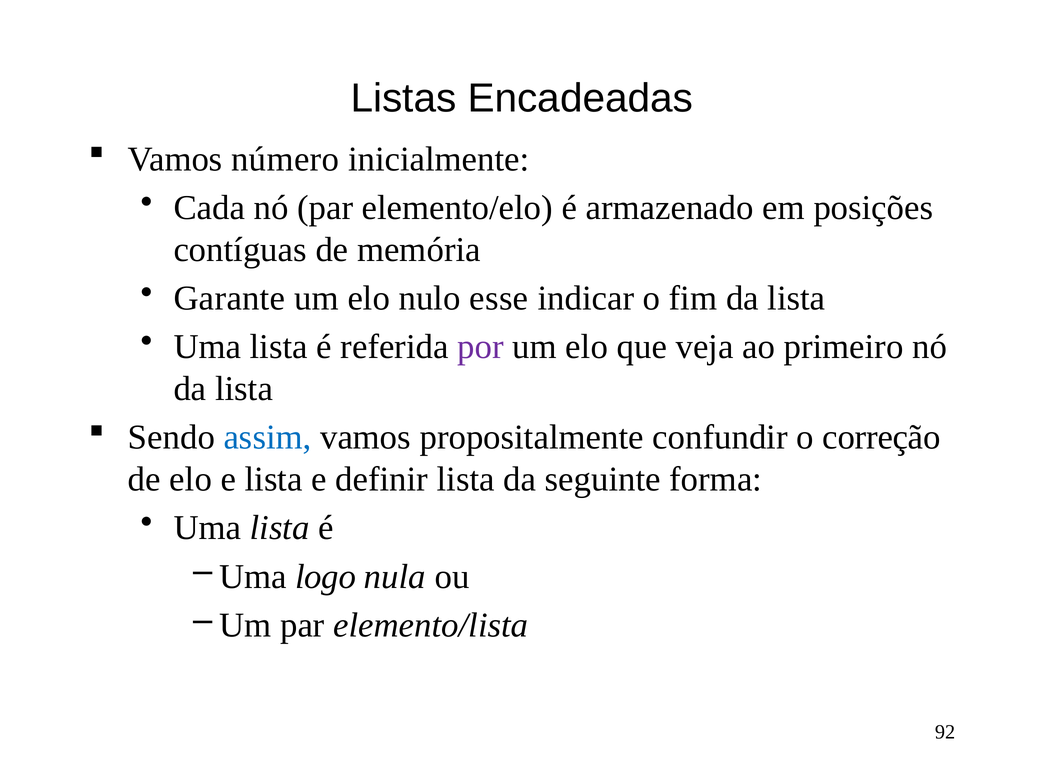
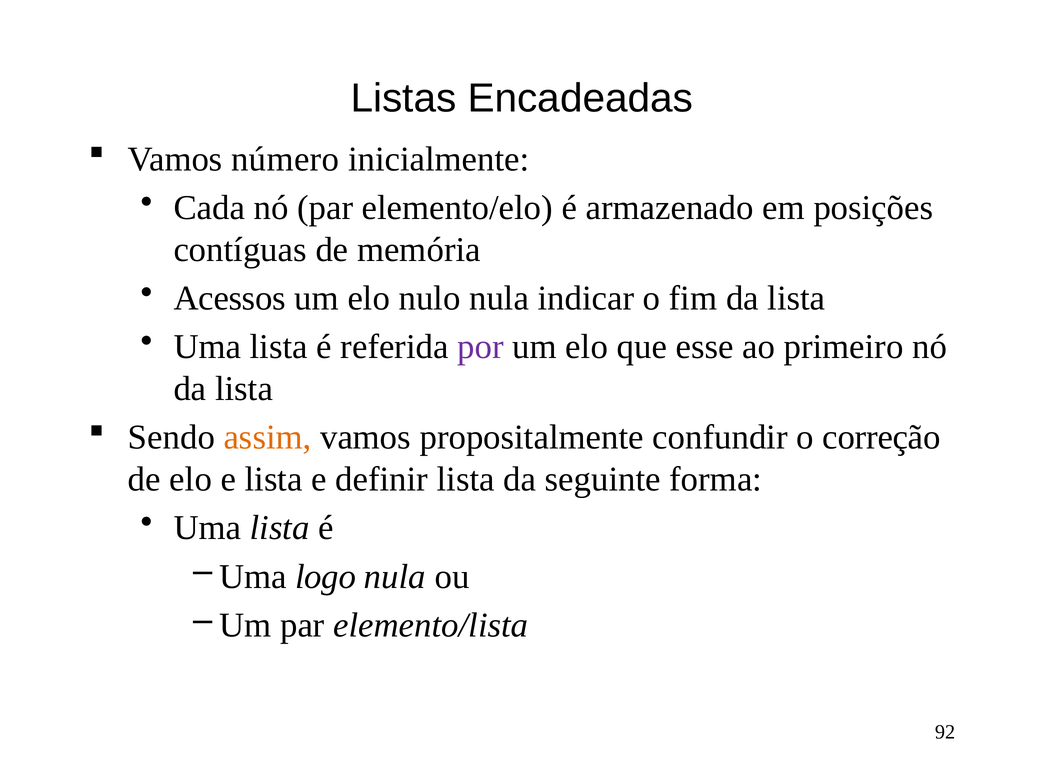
Garante: Garante -> Acessos (230, 298)
nulo esse: esse -> nula (499, 298)
veja: veja -> esse (705, 347)
assim colour: blue -> orange (268, 437)
